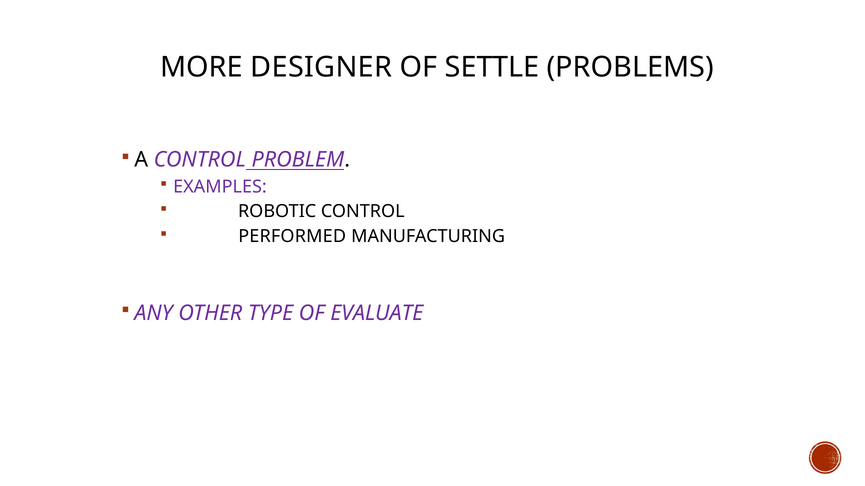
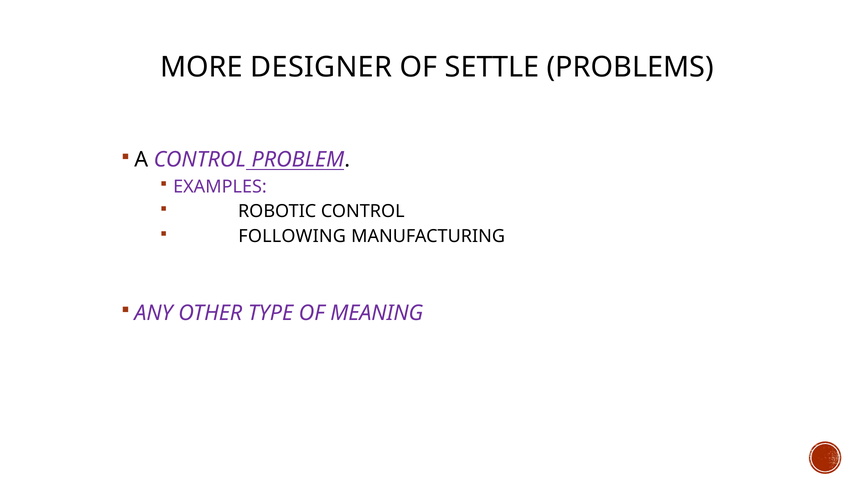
PERFORMED: PERFORMED -> FOLLOWING (292, 237)
EVALUATE: EVALUATE -> MEANING (377, 313)
